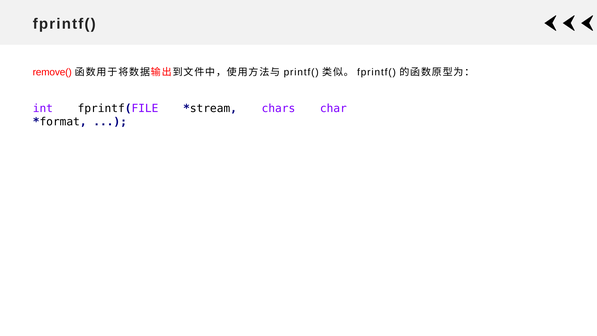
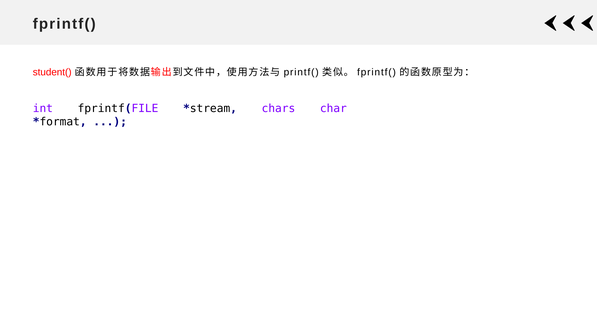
remove(: remove( -> student( (52, 72)
